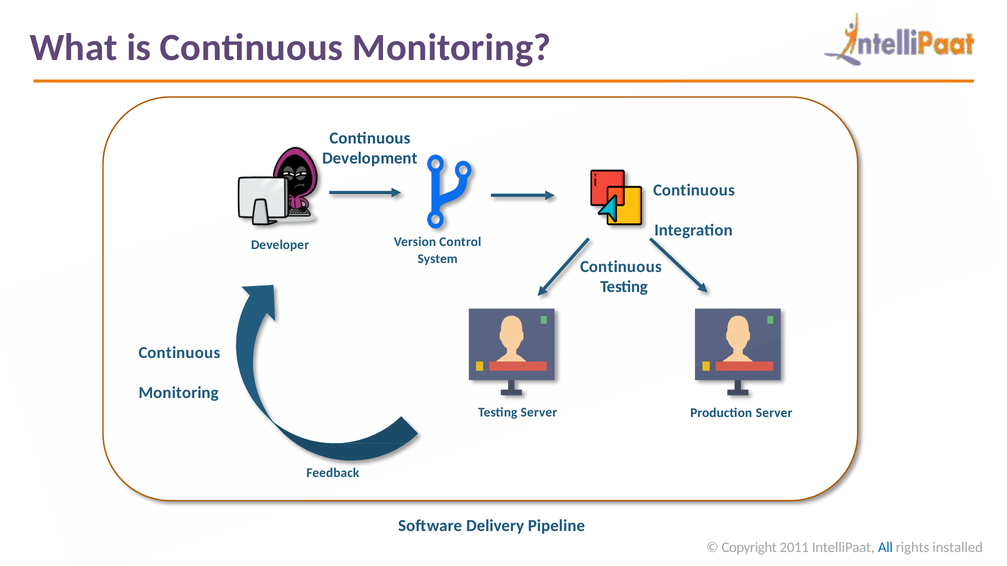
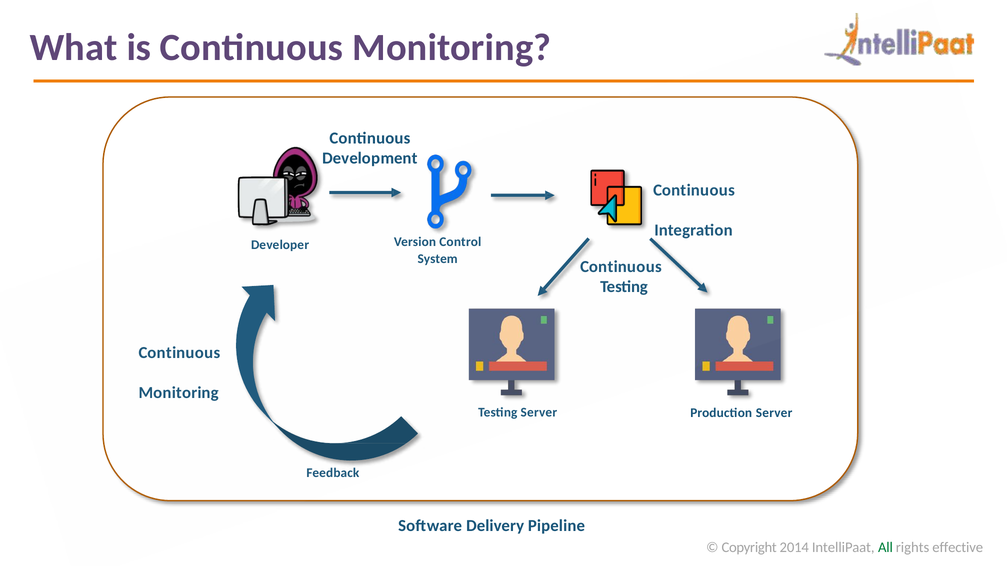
2011: 2011 -> 2014 (794, 548)
All colour: blue -> green (885, 548)
installed: installed -> effective (958, 548)
